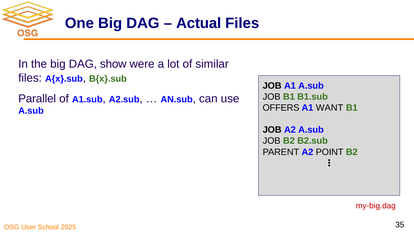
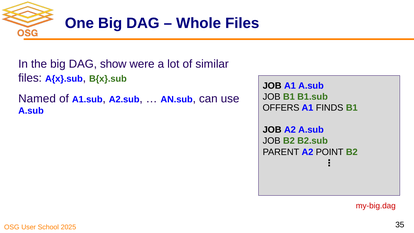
Actual: Actual -> Whole (199, 23)
Parallel: Parallel -> Named (37, 99)
WANT: WANT -> FINDS (330, 108)
